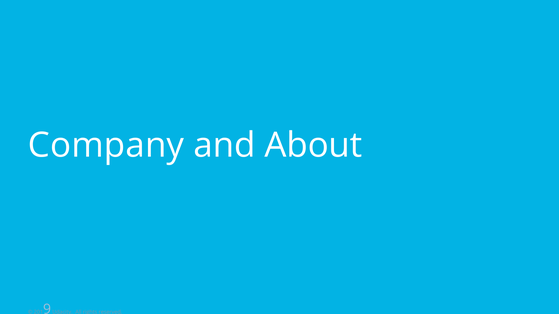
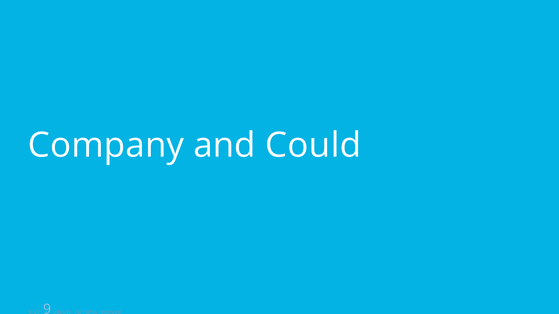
About: About -> Could (313, 146)
